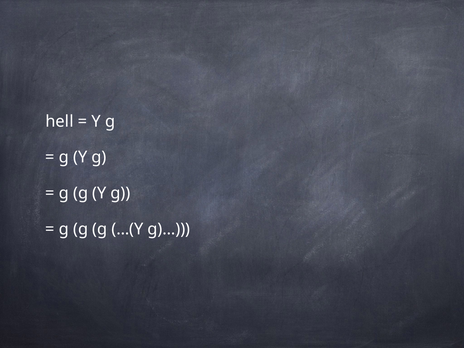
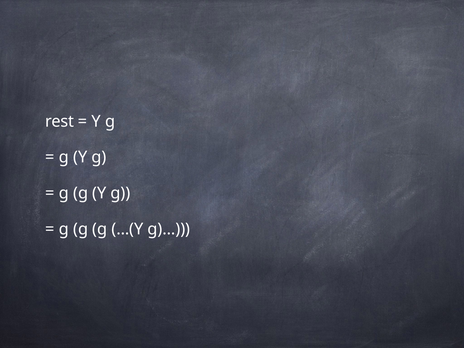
hell: hell -> rest (60, 121)
